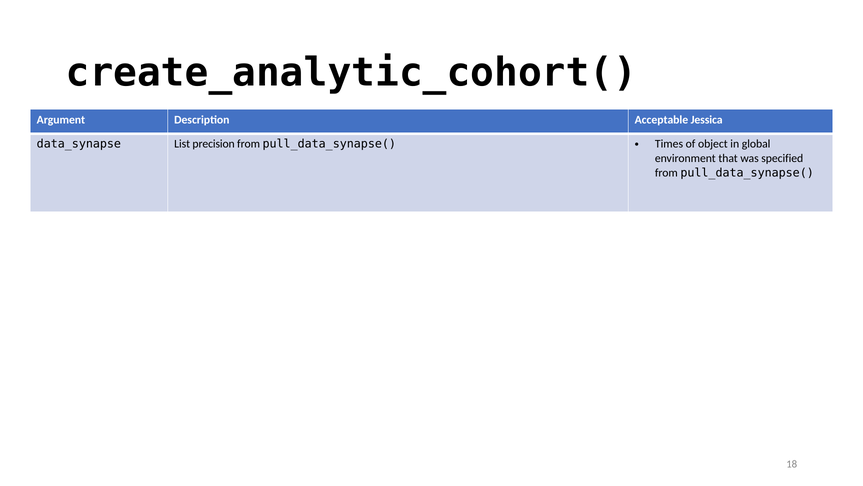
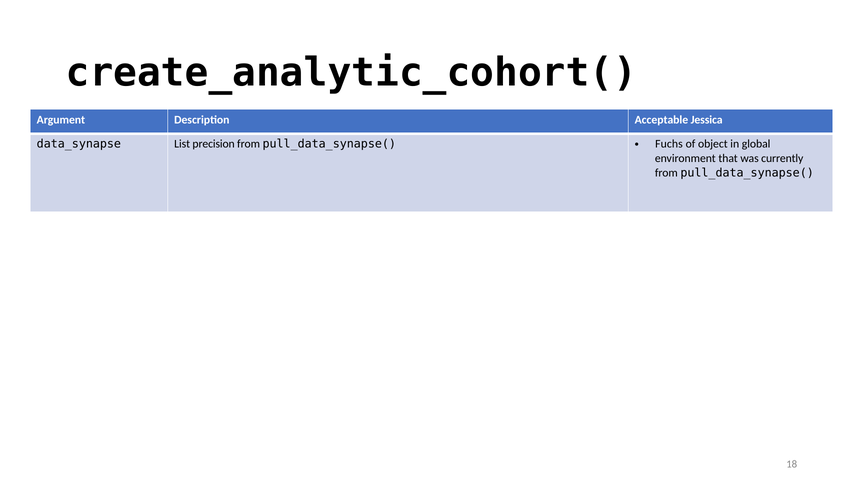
Times: Times -> Fuchs (669, 144)
specified: specified -> currently (782, 158)
